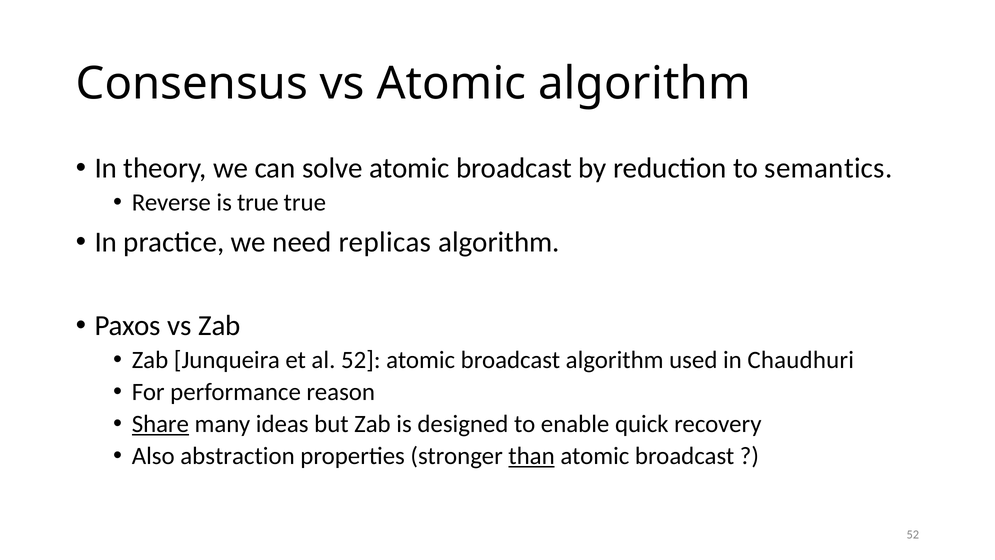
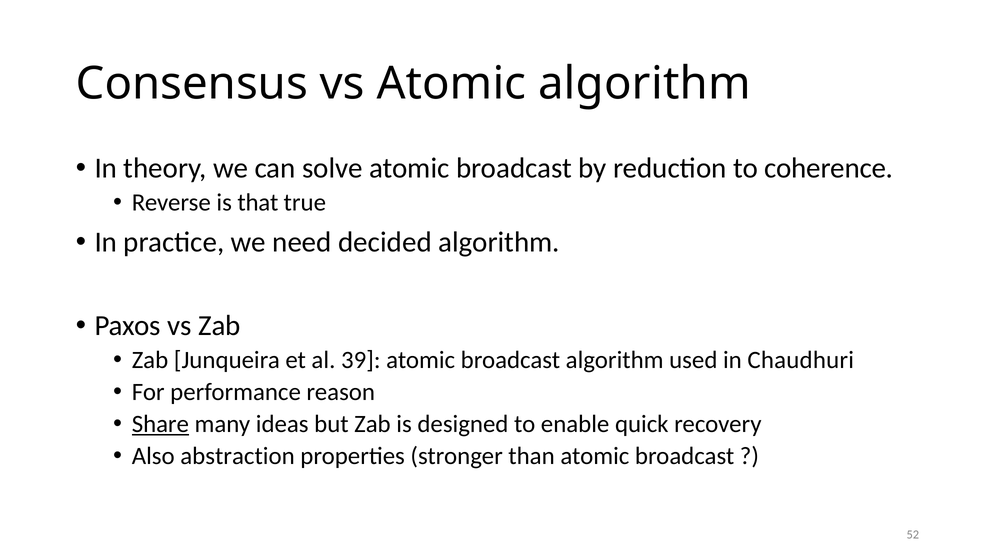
semantics: semantics -> coherence (829, 168)
is true: true -> that (258, 203)
replicas: replicas -> decided (385, 242)
al 52: 52 -> 39 (361, 360)
than underline: present -> none (532, 456)
